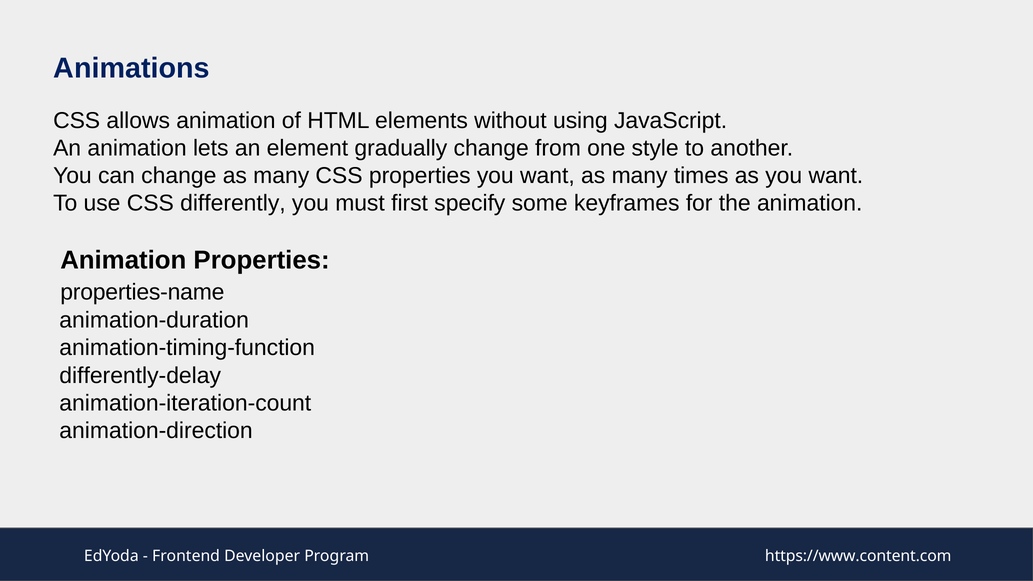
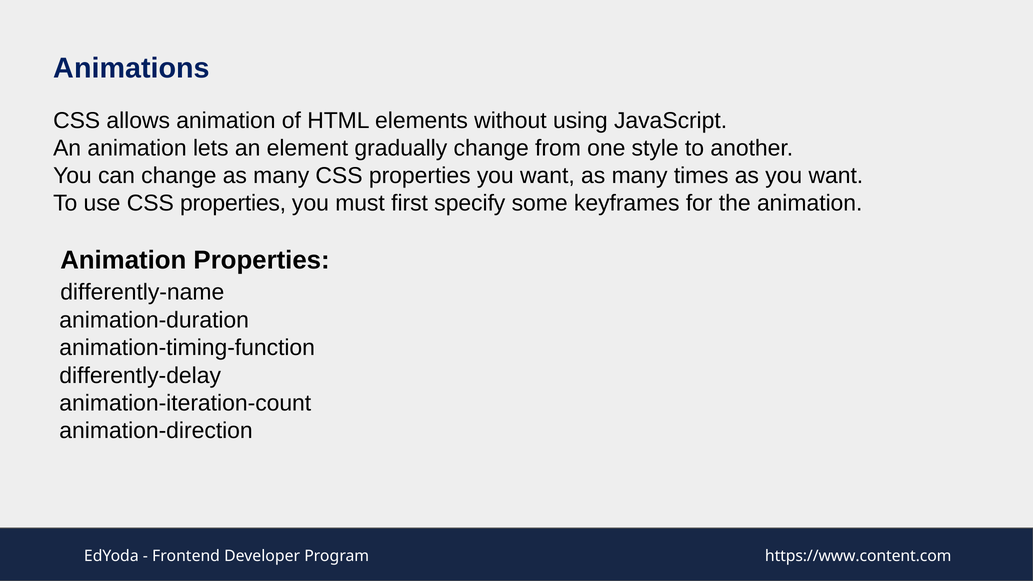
use CSS differently: differently -> properties (233, 203)
properties-name: properties-name -> differently-name (142, 292)
